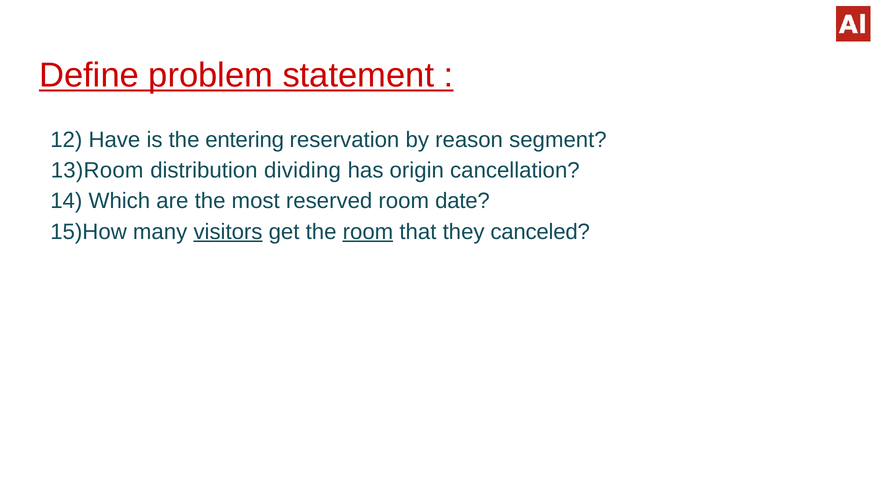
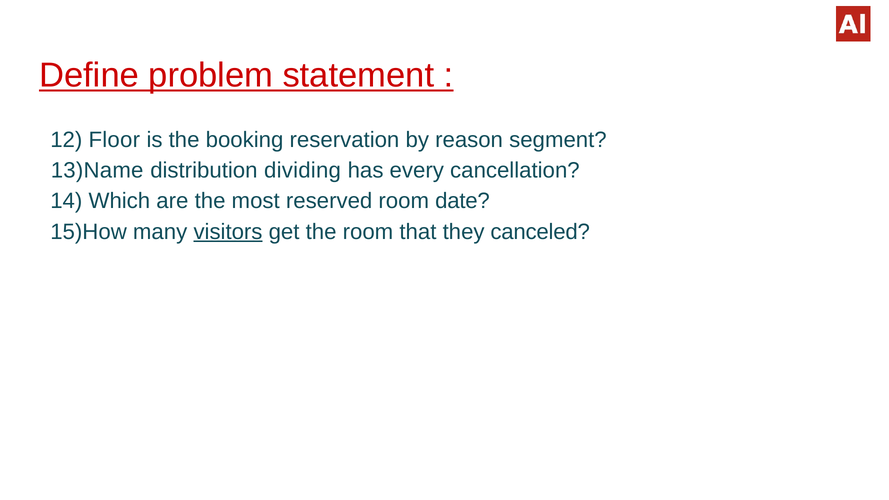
Have: Have -> Floor (114, 140)
entering: entering -> booking (245, 140)
13)Room: 13)Room -> 13)Name (97, 170)
origin: origin -> every (417, 170)
room underline: present -> none (368, 232)
